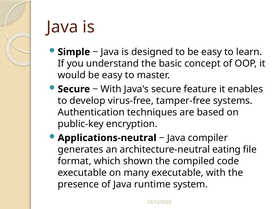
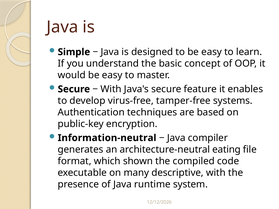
Applications-neutral: Applications-neutral -> Information-neutral (107, 138)
many executable: executable -> descriptive (178, 173)
